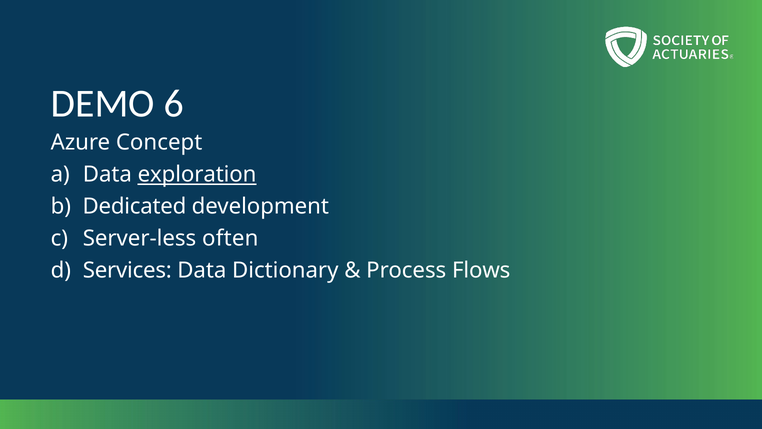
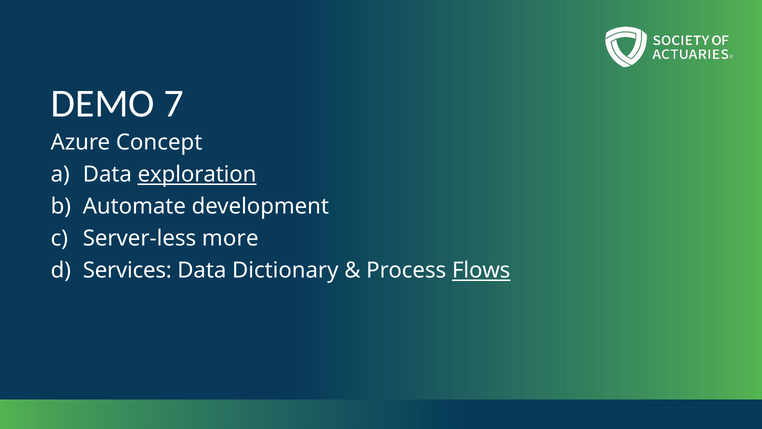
6: 6 -> 7 (174, 103)
Dedicated: Dedicated -> Automate (134, 206)
often: often -> more (230, 238)
Flows underline: none -> present (481, 270)
